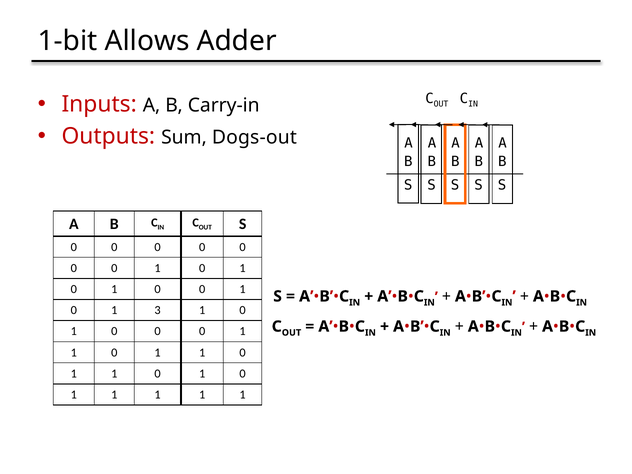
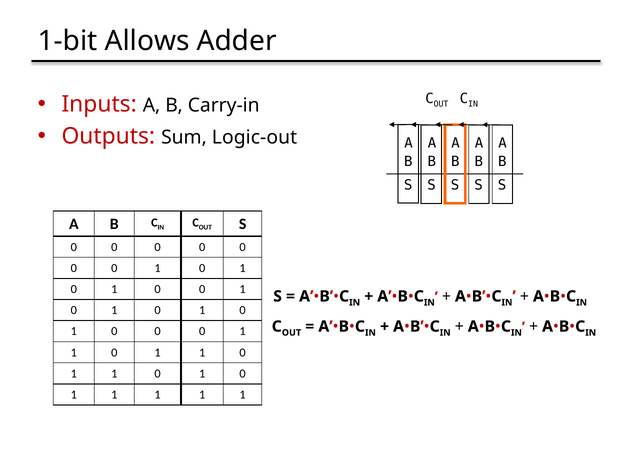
Dogs-out: Dogs-out -> Logic-out (254, 137)
3: 3 -> 0 (158, 310)
